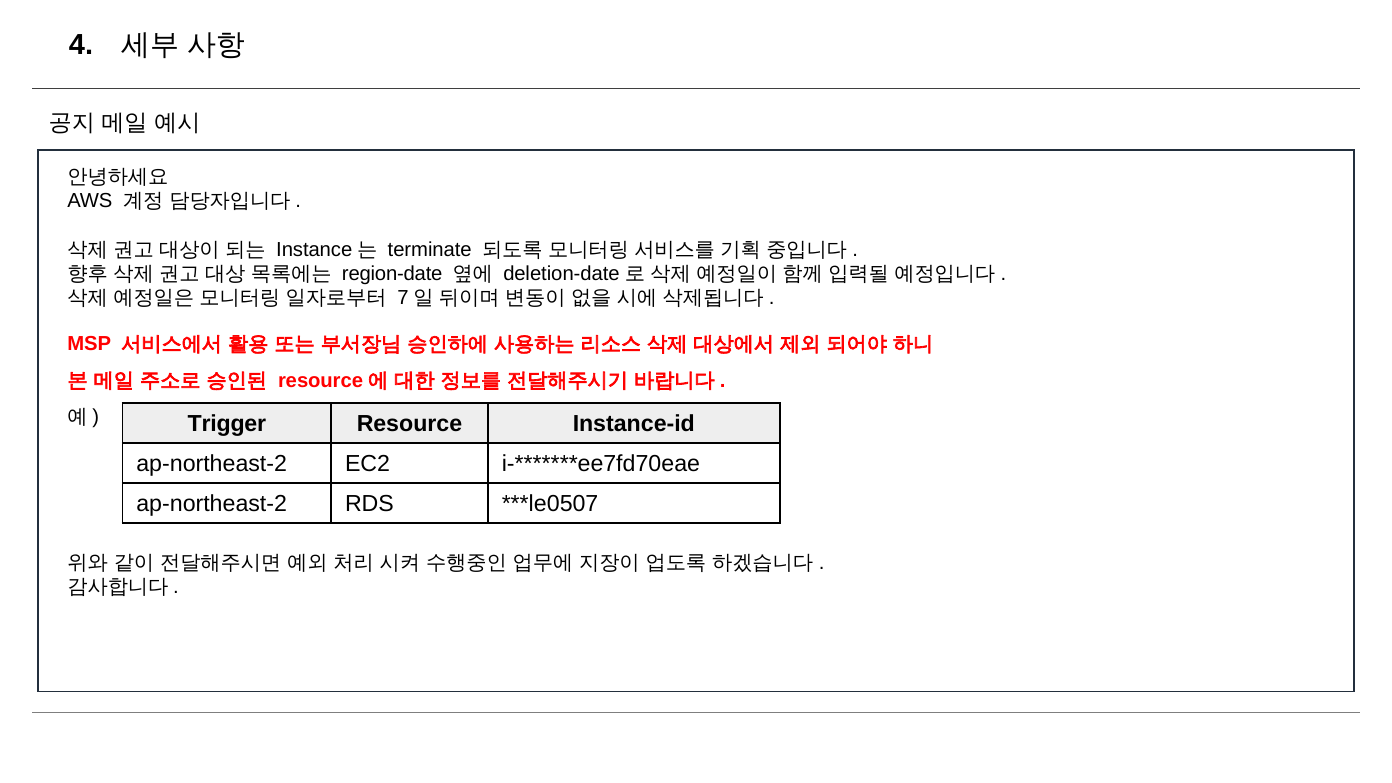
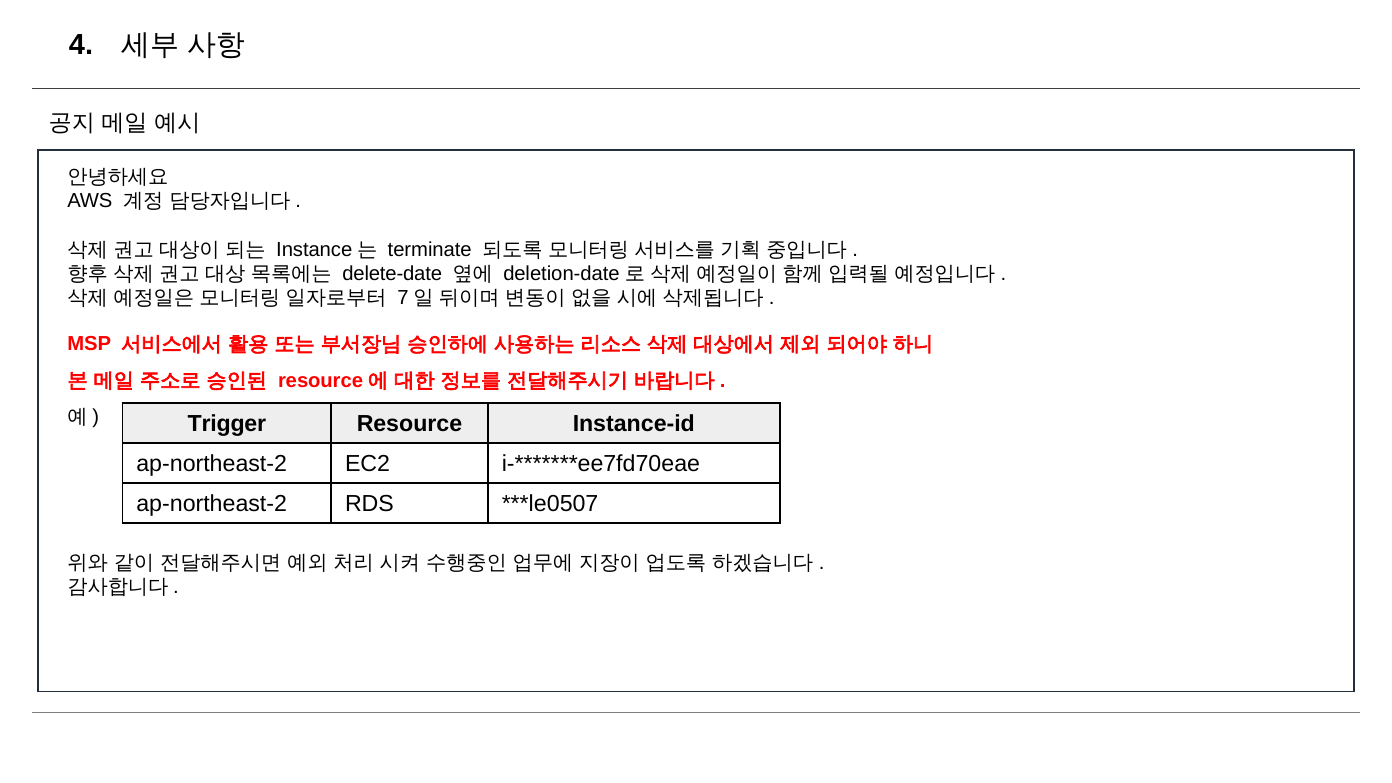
region-date: region-date -> delete-date (392, 274)
